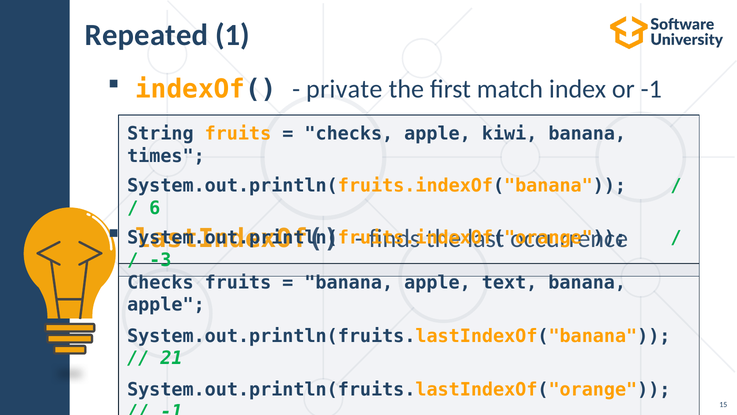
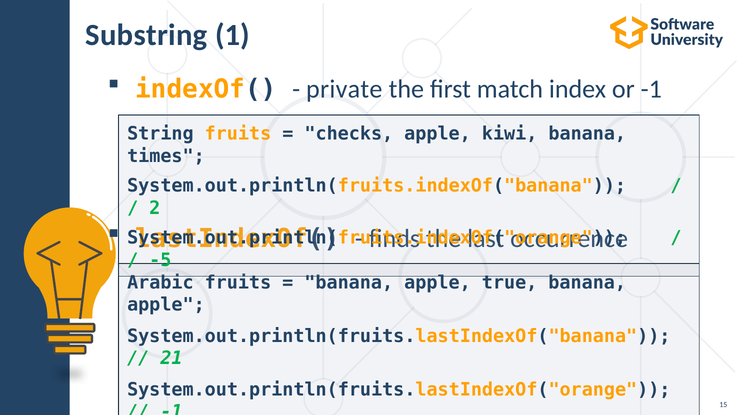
Repeated: Repeated -> Substring (146, 35)
6: 6 -> 2 (155, 208)
-3: -3 -> -5 (160, 260)
Checks: Checks -> Arabic (160, 282)
text: text -> true (510, 282)
